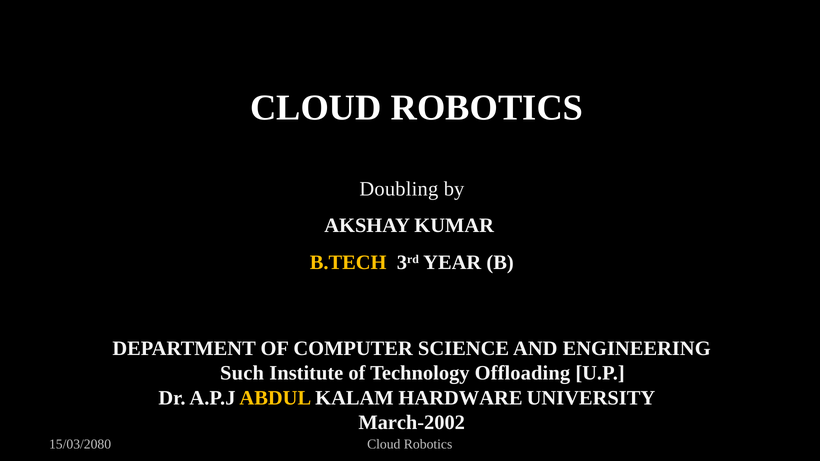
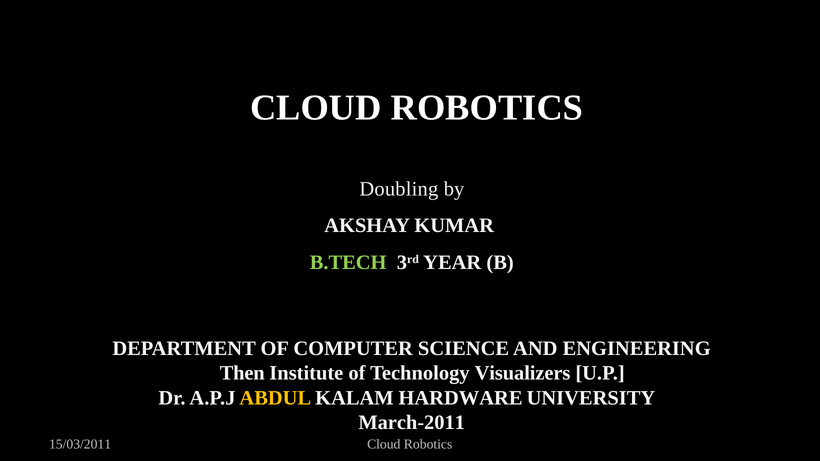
B.TECH colour: yellow -> light green (348, 263)
Such: Such -> Then (242, 373)
Offloading: Offloading -> Visualizers (523, 373)
March-2002: March-2002 -> March-2011 (412, 423)
15/03/2080: 15/03/2080 -> 15/03/2011 (80, 445)
